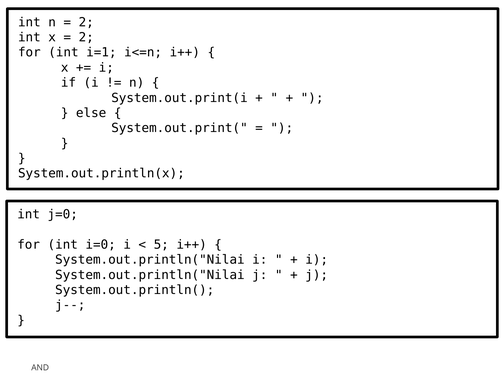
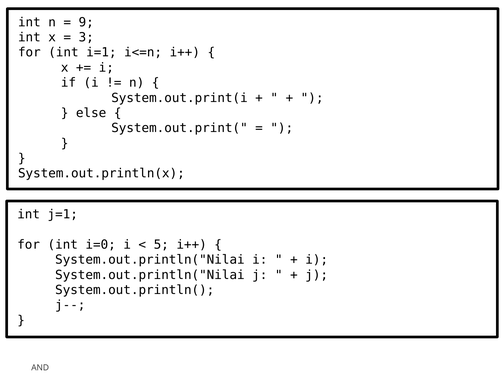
2: 2 -> 9 (86, 22)
2: 2 -> 3 (86, 37)
j=0: j=0 -> j=1 (63, 214)
